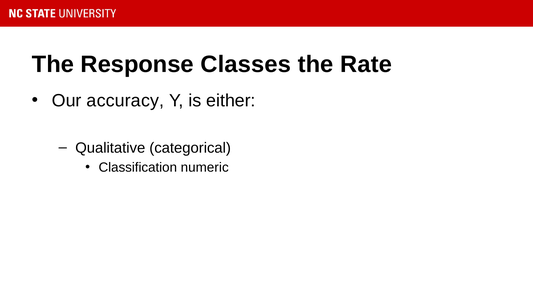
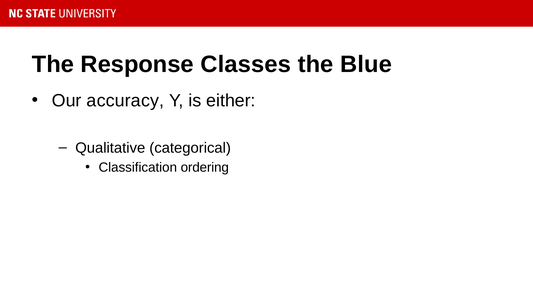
Rate: Rate -> Blue (366, 64)
numeric: numeric -> ordering (205, 167)
